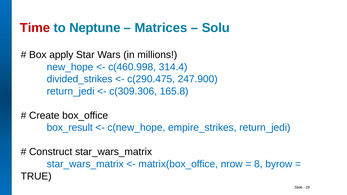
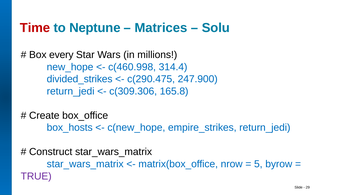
apply: apply -> every (61, 55)
box_result: box_result -> box_hosts (70, 128)
8: 8 -> 5 (258, 164)
TRUE colour: black -> purple (36, 176)
